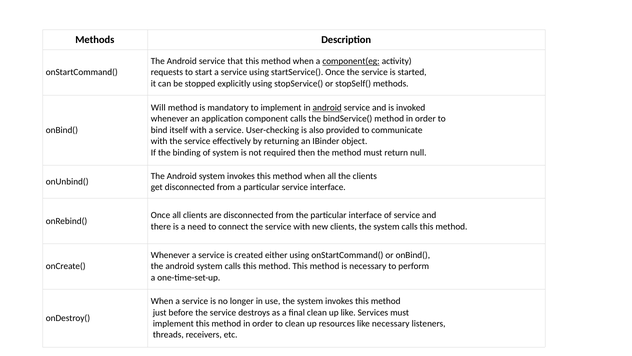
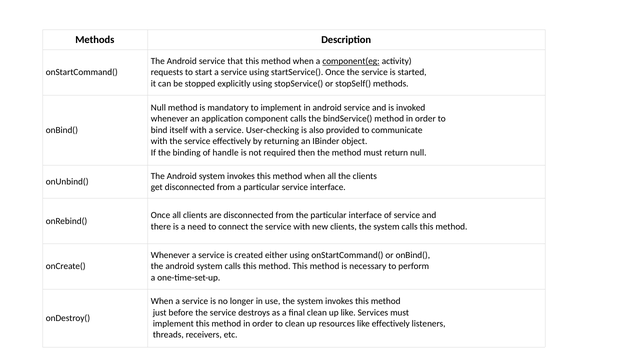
Will: Will -> Null (158, 108)
android underline: present -> none (327, 108)
of system: system -> handle (226, 152)
like necessary: necessary -> effectively (391, 323)
